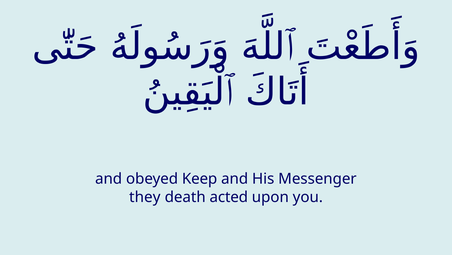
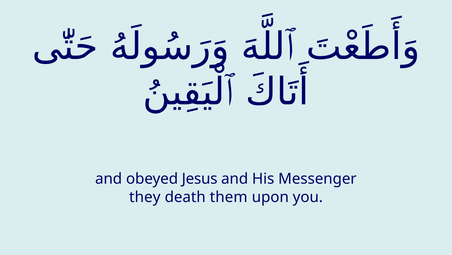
Keep: Keep -> Jesus (200, 178)
acted: acted -> them (229, 197)
